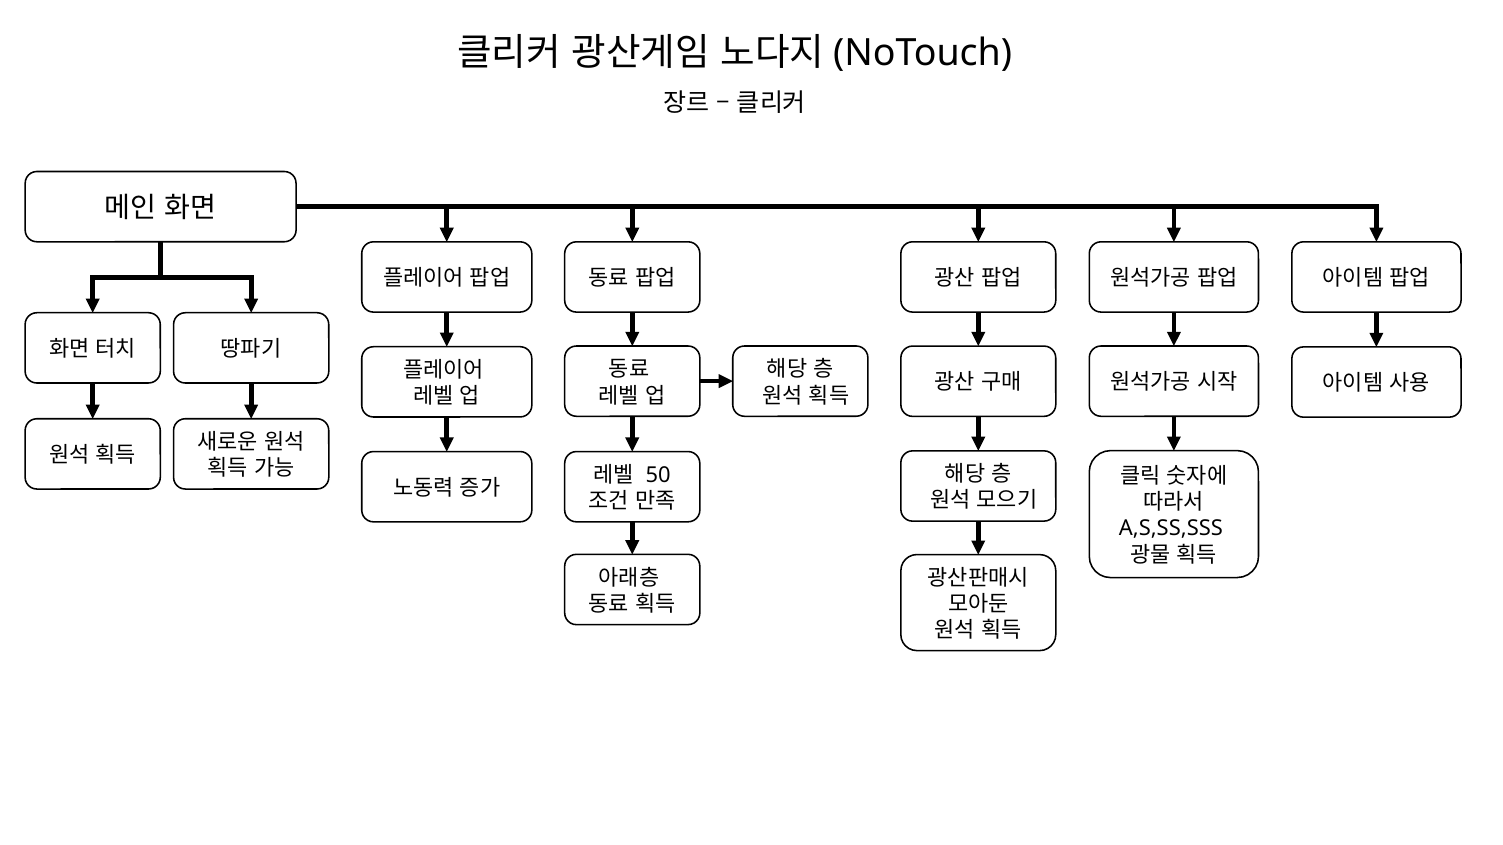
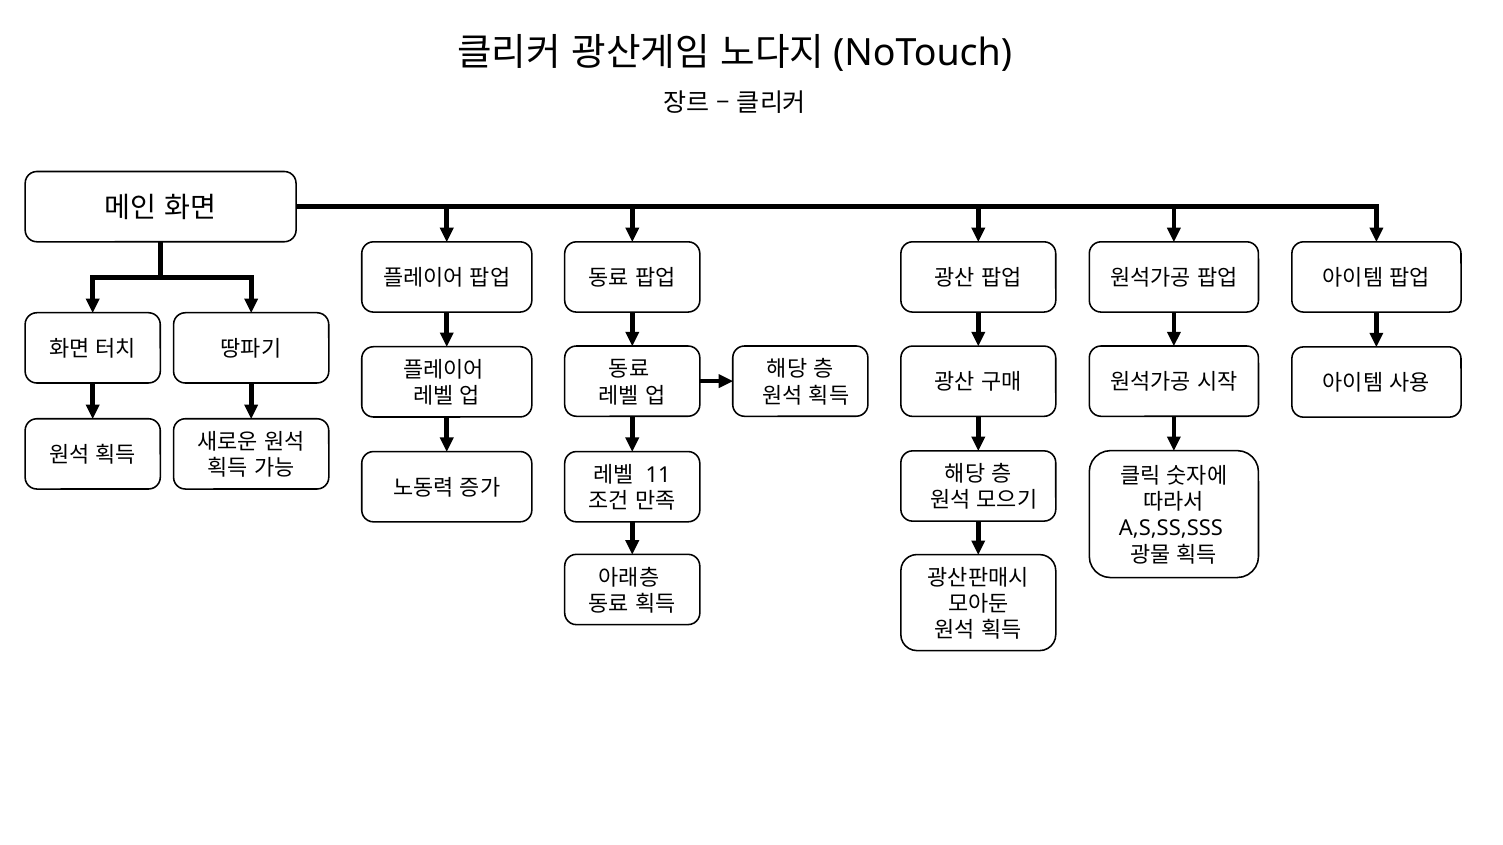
50: 50 -> 11 (658, 475)
